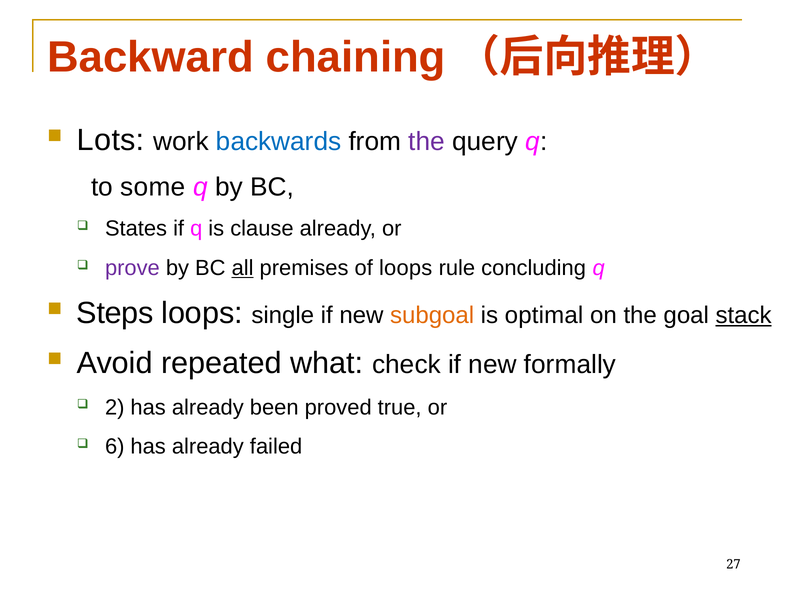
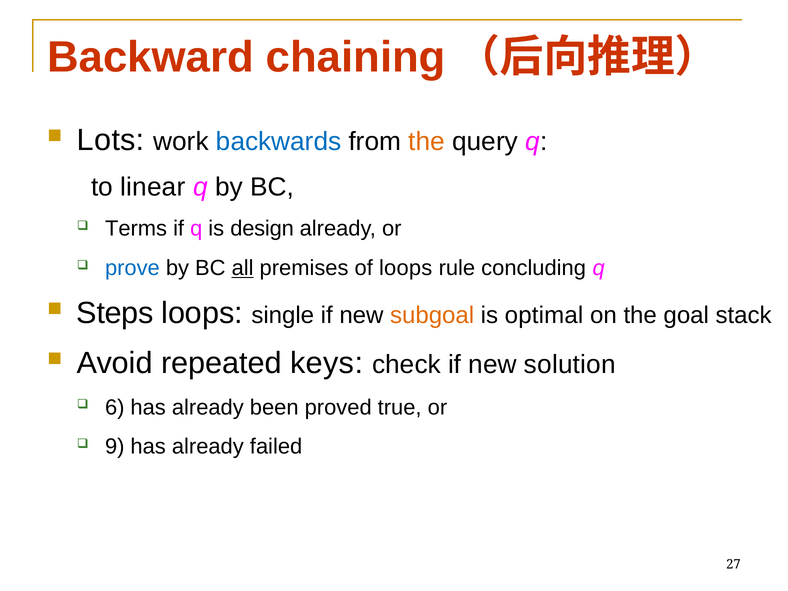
the colour: purple -> orange (427, 141)
some: some -> linear (153, 187)
States: States -> Terms (136, 229)
clause: clause -> design (262, 229)
prove colour: purple -> blue (132, 268)
stack underline: present -> none (744, 316)
what: what -> keys (327, 363)
formally: formally -> solution (570, 365)
2: 2 -> 6 (115, 407)
6: 6 -> 9 (115, 447)
